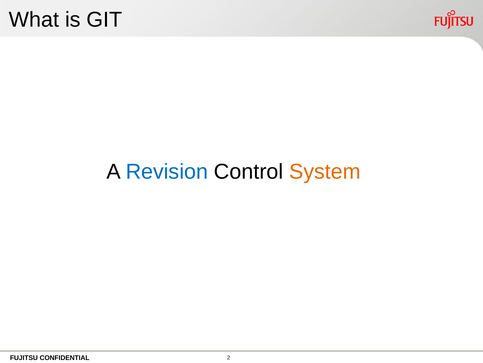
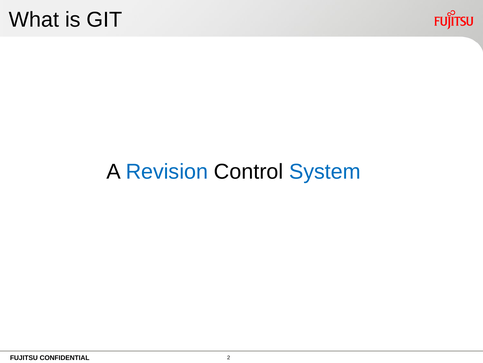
System colour: orange -> blue (325, 171)
